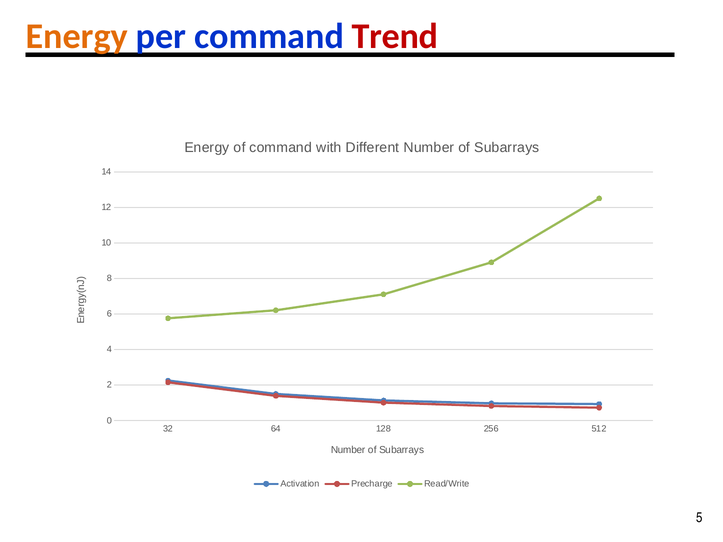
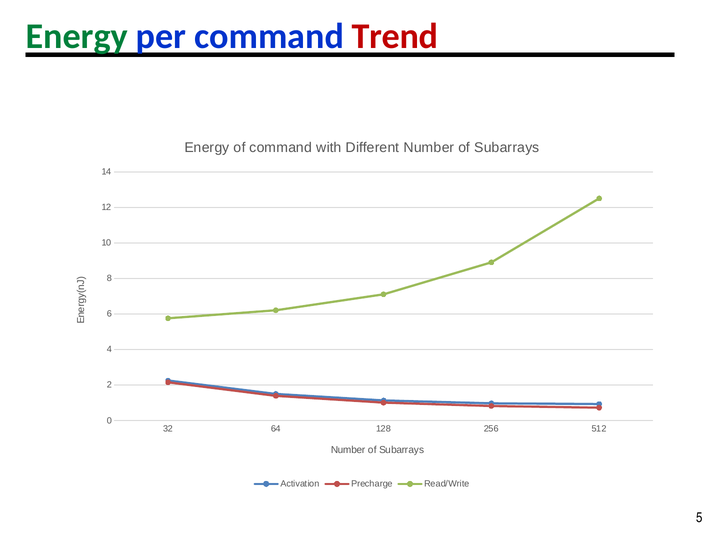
Energy colour: orange -> green (77, 36)
